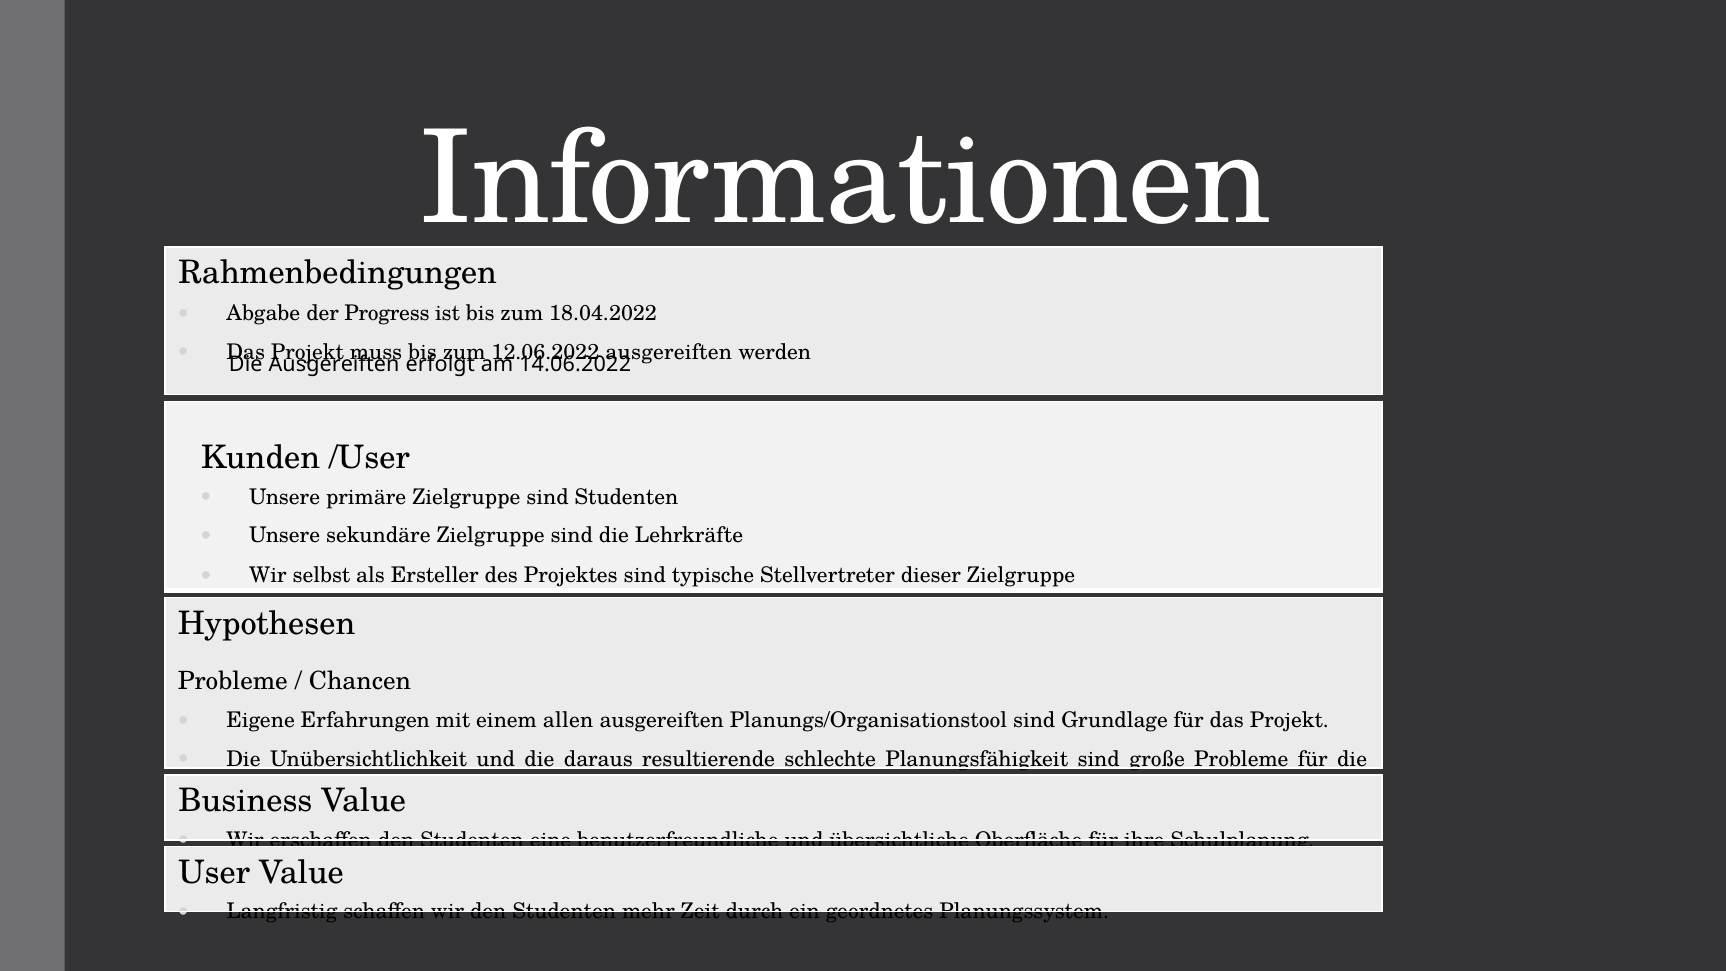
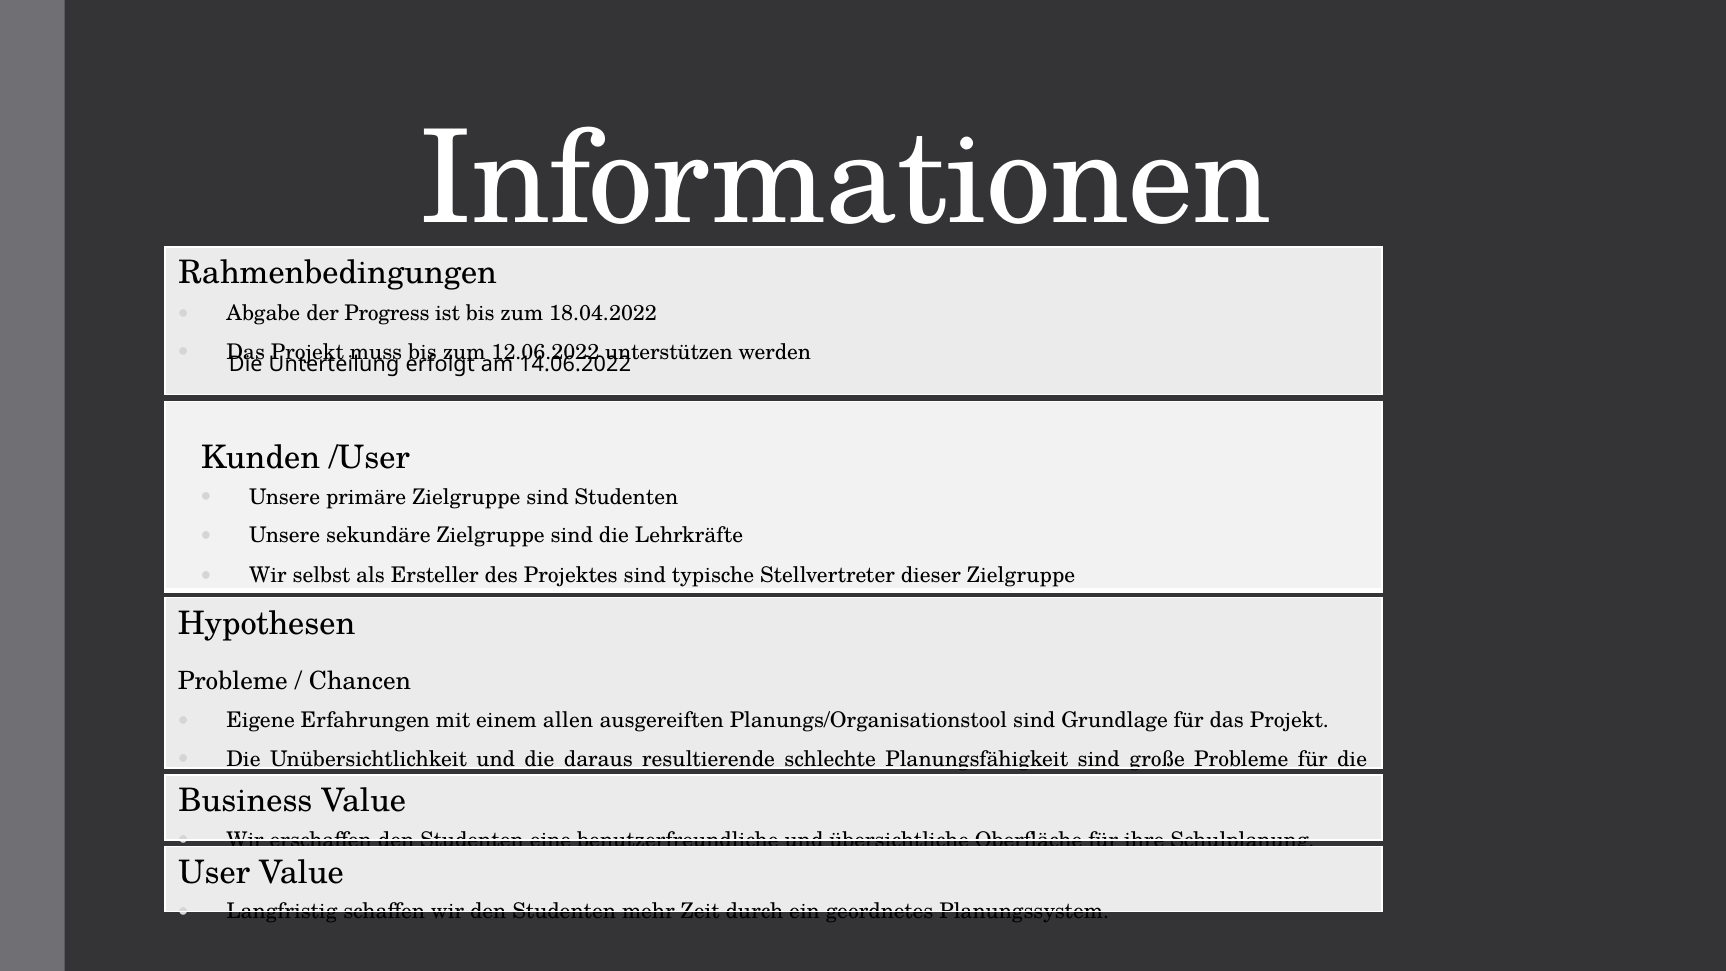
12.06.2022 ausgereiften: ausgereiften -> unterstützen (669, 352)
Die Ausgereiften: Ausgereiften -> Unterteilung (334, 365)
